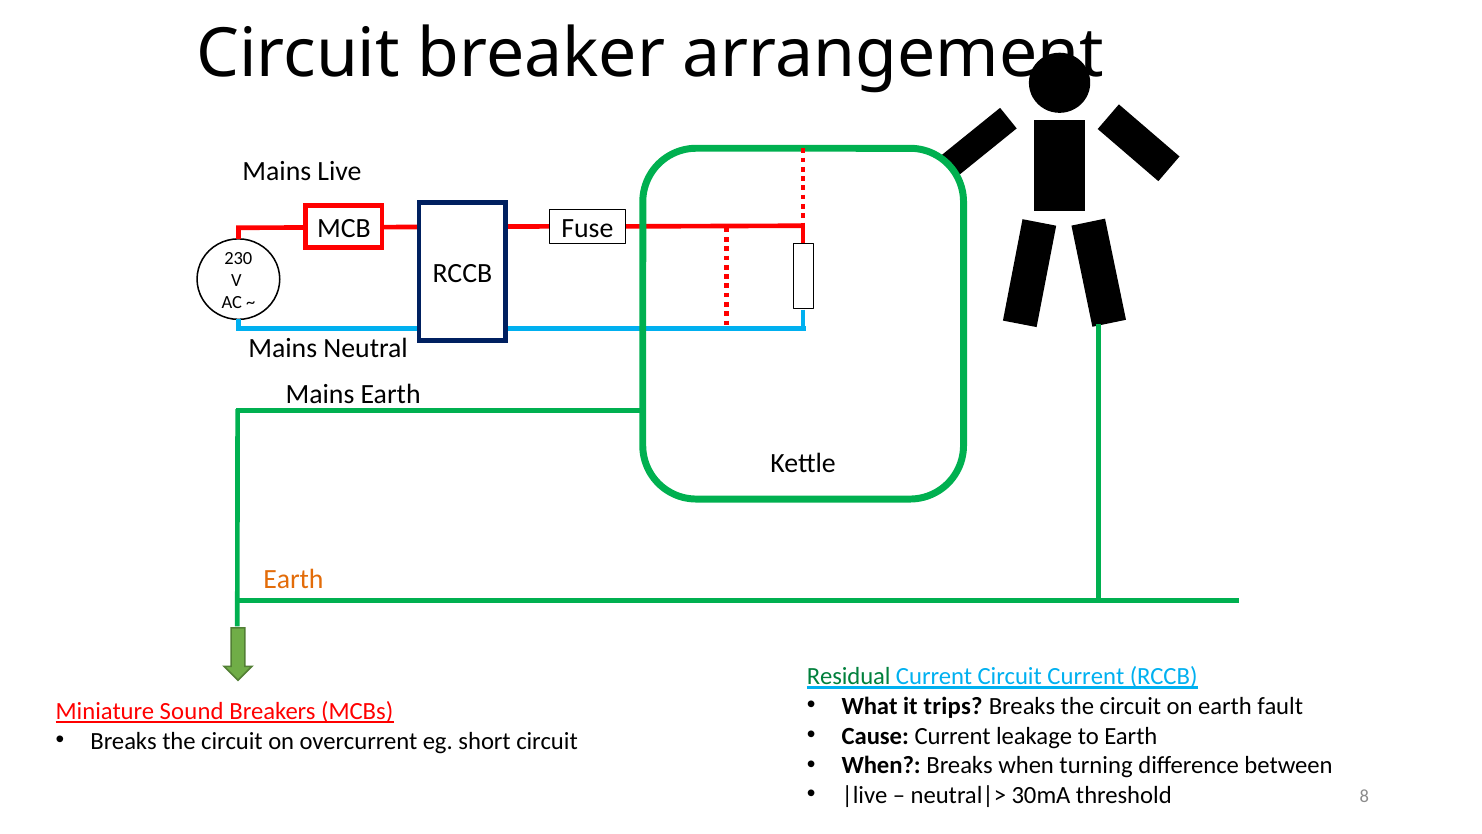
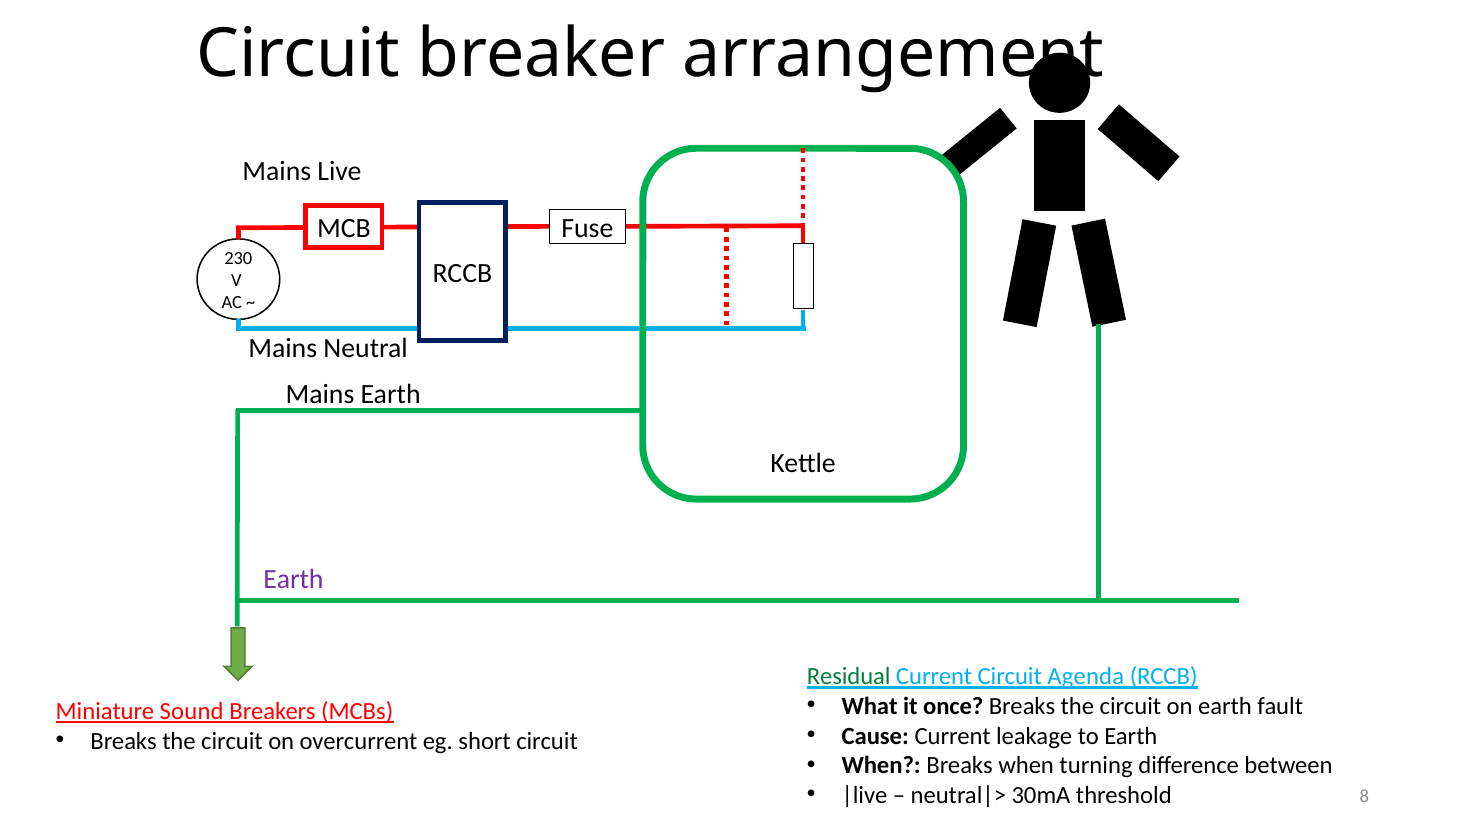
Earth colour: orange -> purple (293, 579)
Circuit Current: Current -> Agenda (1086, 676)
trips: trips -> once (953, 706)
